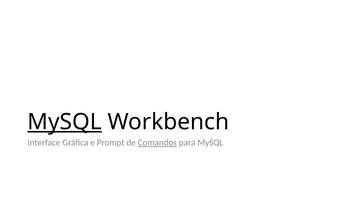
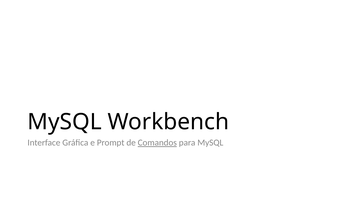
MySQL underline: present -> none (65, 122)
